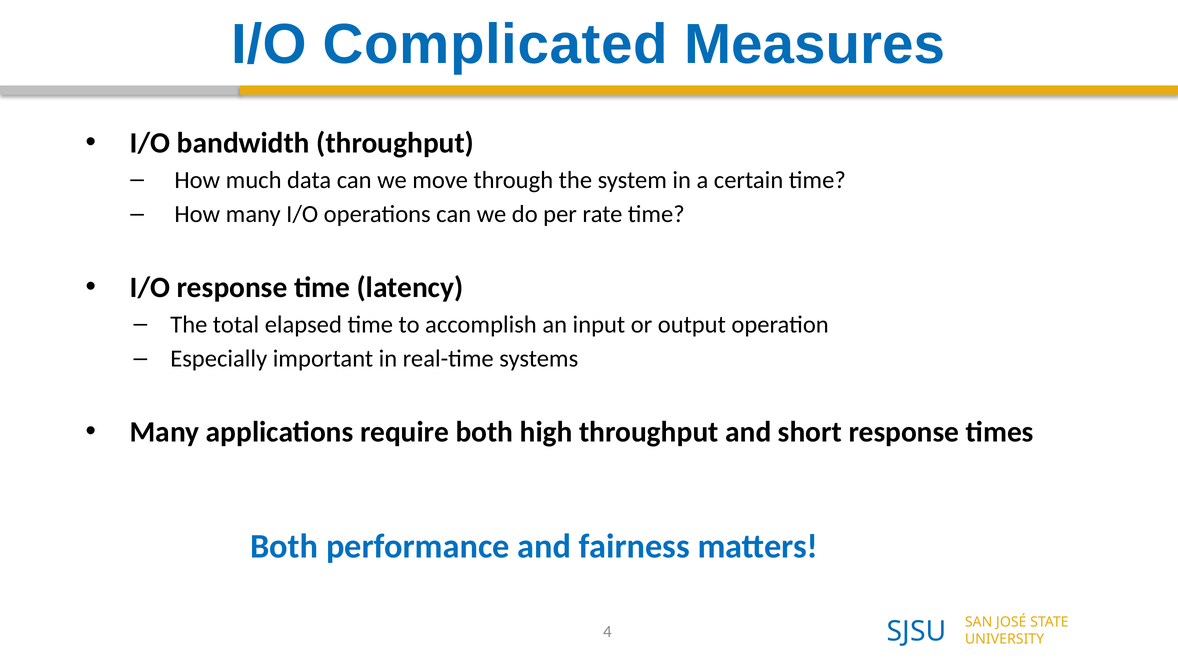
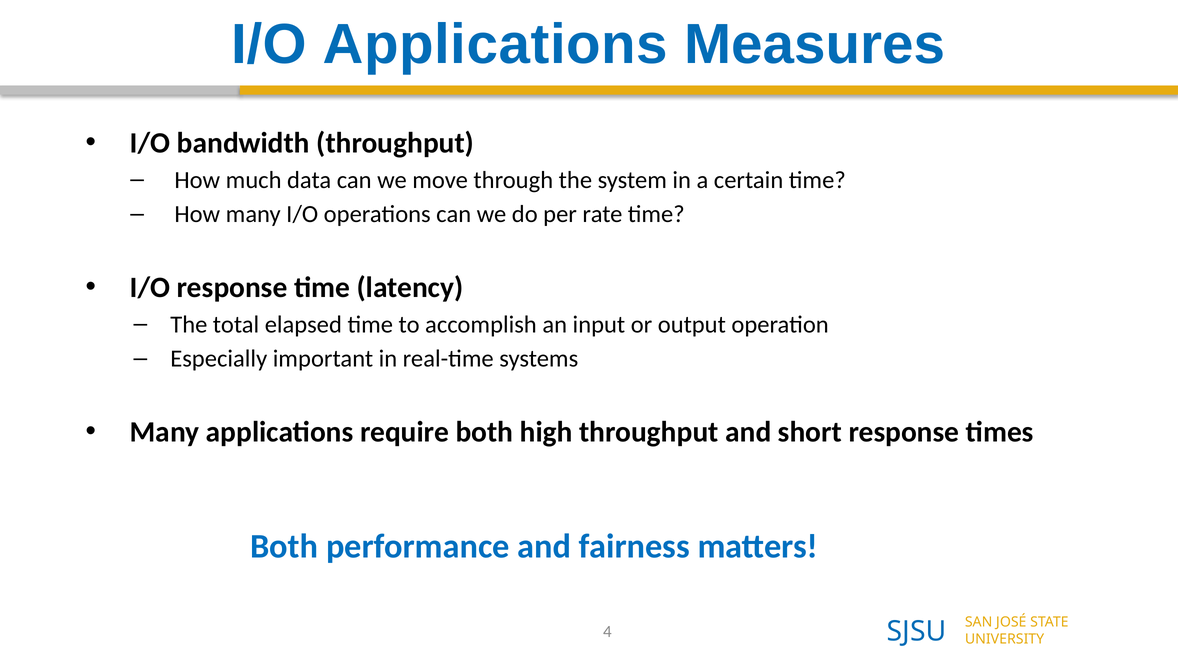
I/O Complicated: Complicated -> Applications (495, 44)
